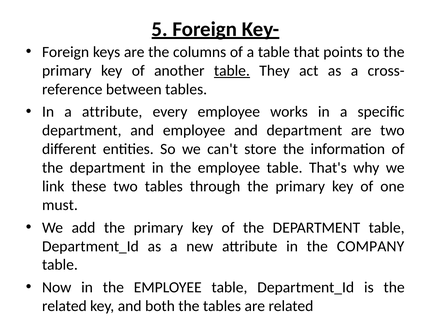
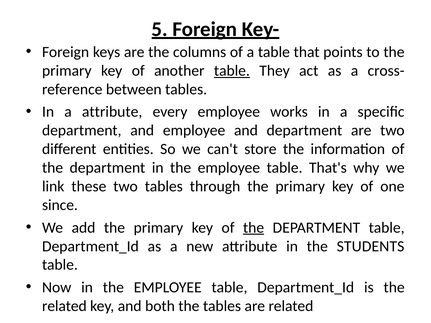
must: must -> since (60, 205)
the underline: none -> present (254, 228)
COMPANY: COMPANY -> STUDENTS (371, 246)
